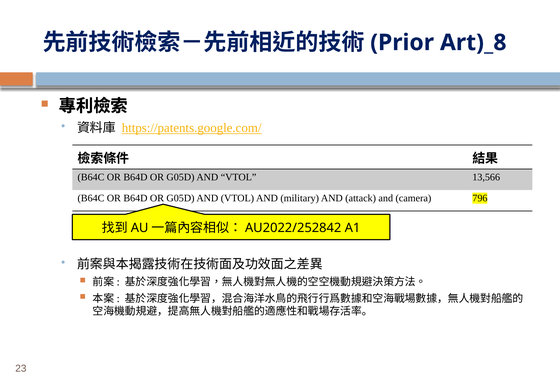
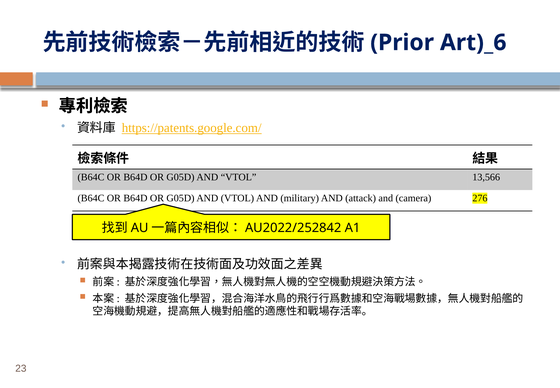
Art)_8: Art)_8 -> Art)_6 (473, 43)
796: 796 -> 276 (480, 198)
